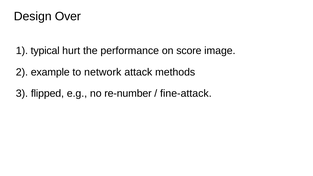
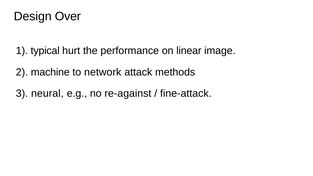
score: score -> linear (189, 51)
example: example -> machine (50, 72)
flipped: flipped -> neural (47, 93)
re-number: re-number -> re-against (128, 93)
